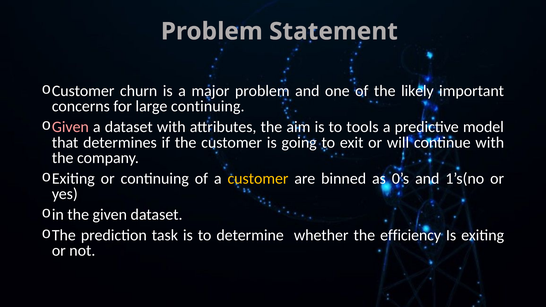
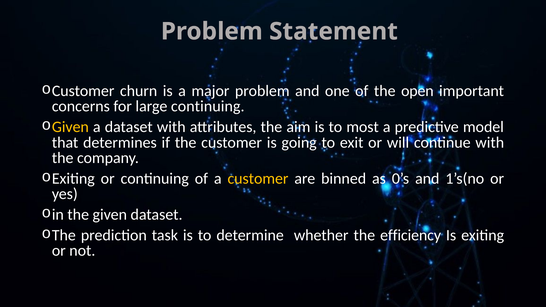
likely: likely -> open (417, 91)
Given colour: pink -> yellow (70, 127)
tools: tools -> most (363, 127)
